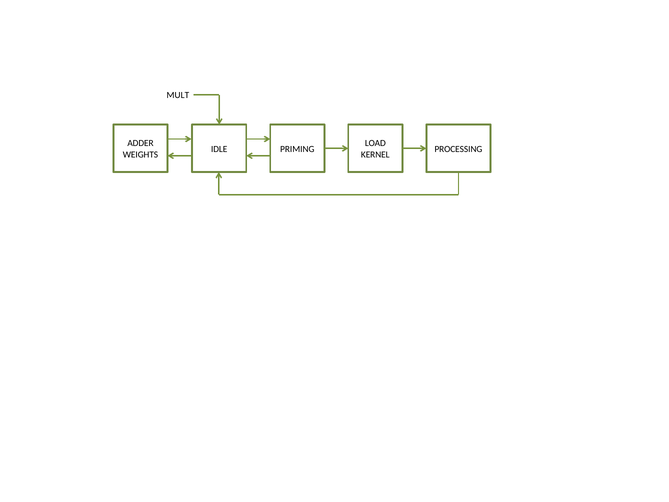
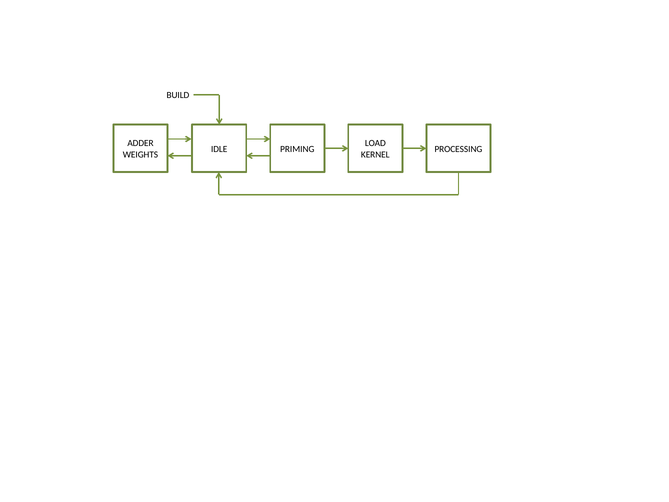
MULT: MULT -> BUILD (178, 95)
